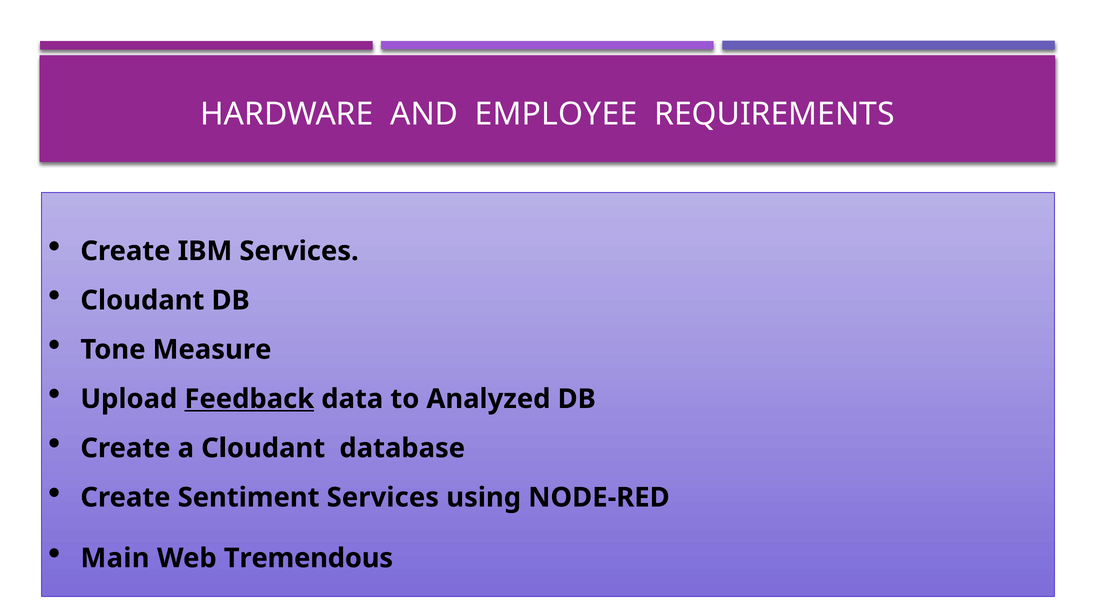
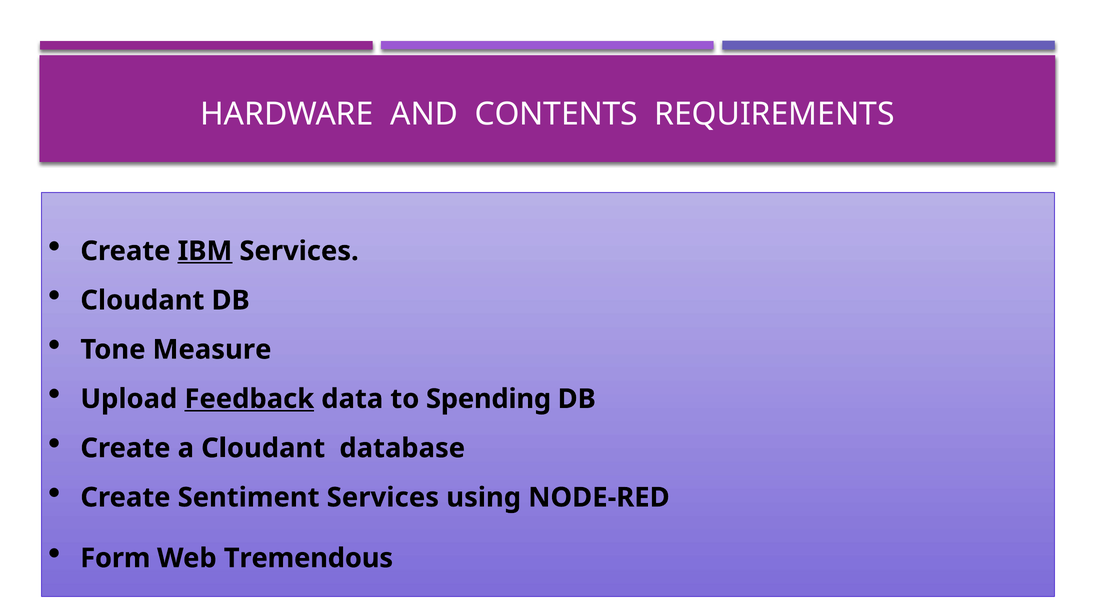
EMPLOYEE: EMPLOYEE -> CONTENTS (556, 114)
IBM underline: none -> present (205, 251)
Analyzed: Analyzed -> Spending (489, 399)
Main: Main -> Form (115, 558)
